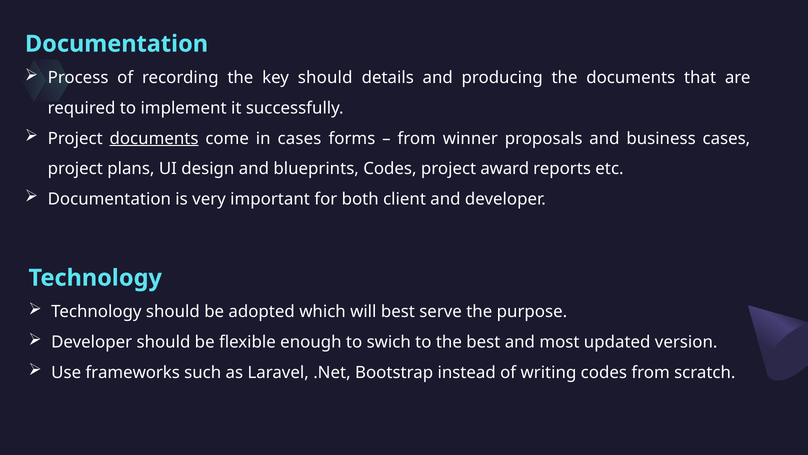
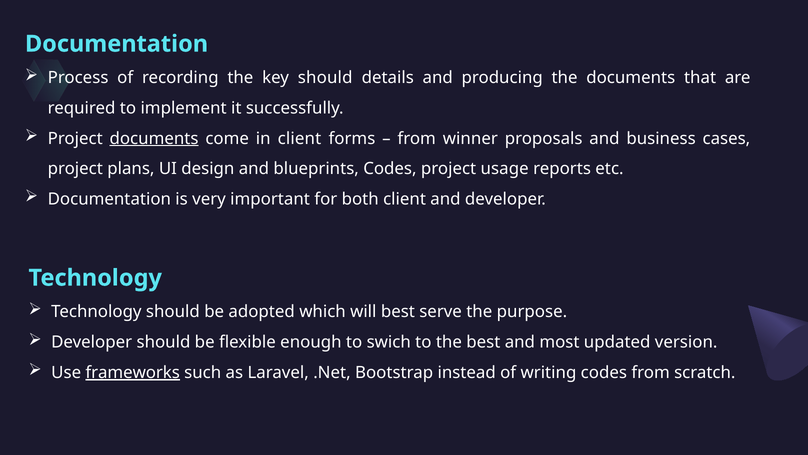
in cases: cases -> client (299, 138)
award: award -> usage (505, 169)
frameworks underline: none -> present (133, 372)
